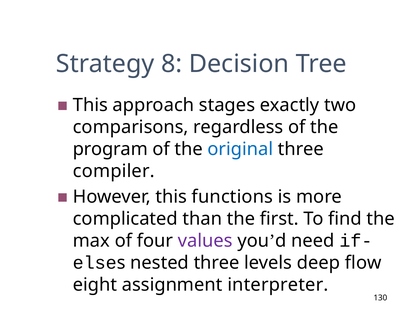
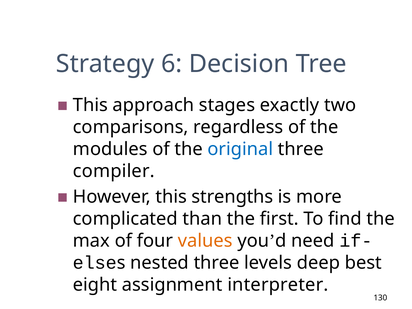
8: 8 -> 6 (172, 64)
program: program -> modules (110, 149)
functions: functions -> strengths (232, 197)
values colour: purple -> orange (205, 241)
flow: flow -> best (363, 263)
